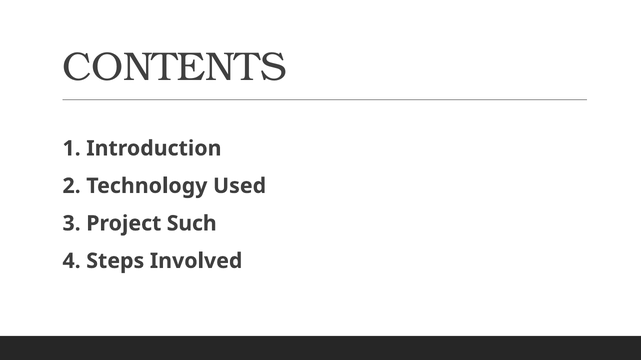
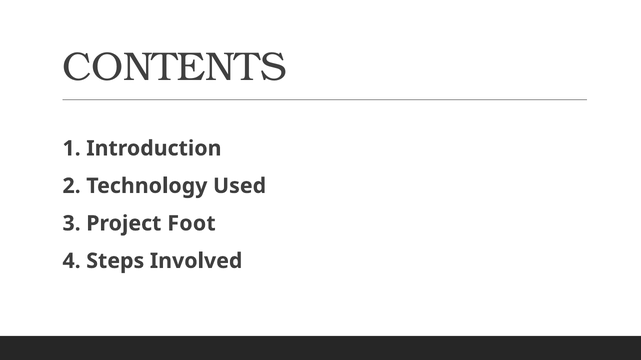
Such: Such -> Foot (191, 224)
